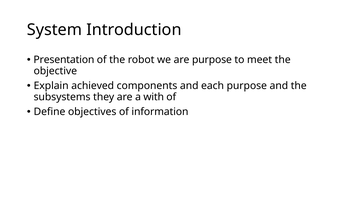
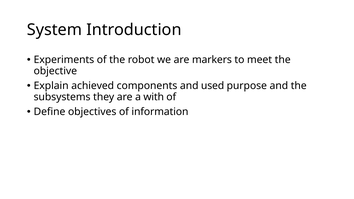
Presentation: Presentation -> Experiments (64, 60)
are purpose: purpose -> markers (212, 60)
each: each -> used (213, 86)
